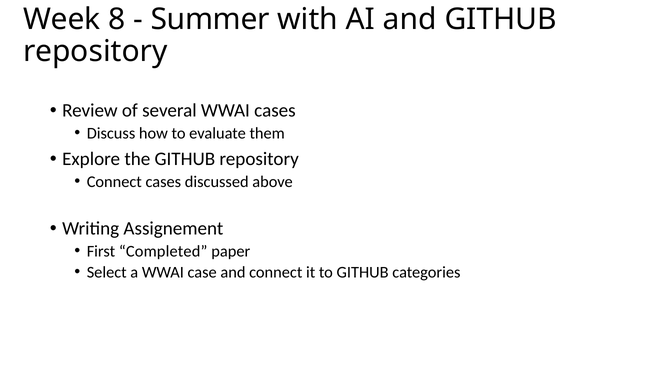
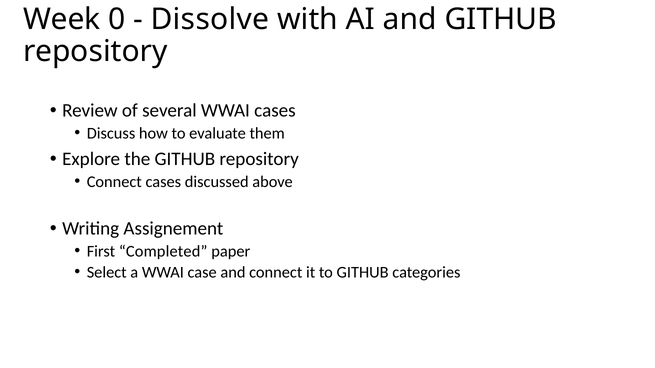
8: 8 -> 0 (117, 19)
Summer: Summer -> Dissolve (210, 19)
